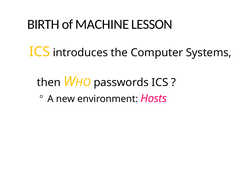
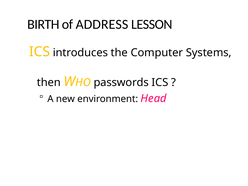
MACHINE: MACHINE -> ADDRESS (102, 24)
Hosts: Hosts -> Head (154, 98)
